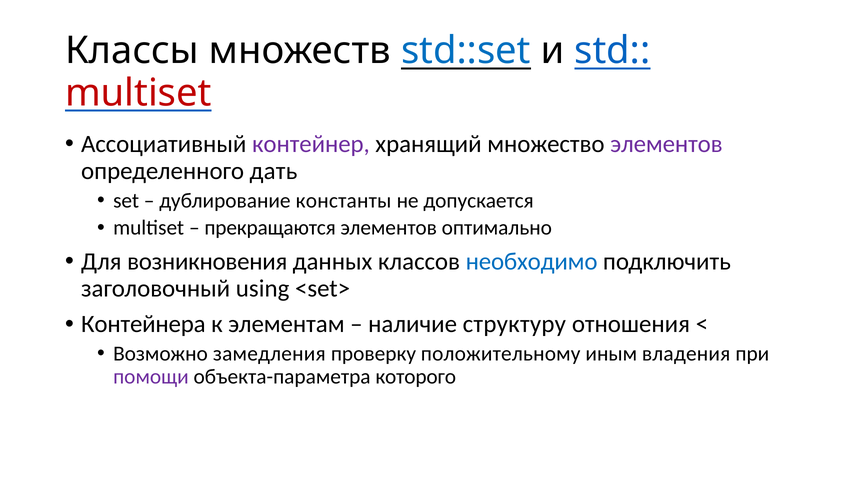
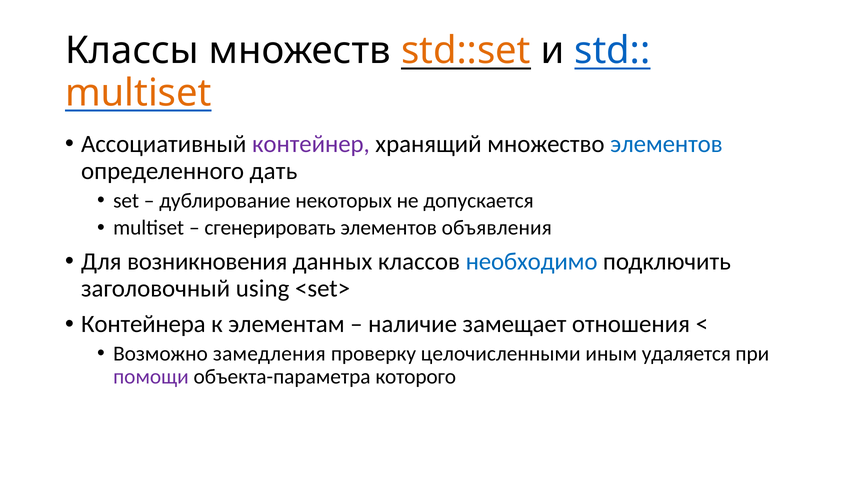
std::set colour: blue -> orange (466, 51)
multiset colour: red -> orange (138, 93)
элементов colour: purple -> blue (666, 144)
константы: константы -> некоторых (344, 201)
прекращаются: прекращаются -> сгенерировать (270, 228)
оптимально: оптимально -> объявления (497, 228)
структуру: структуру -> замещает (515, 325)
положительному: положительному -> целочисленными (501, 354)
владения: владения -> удаляется (686, 354)
